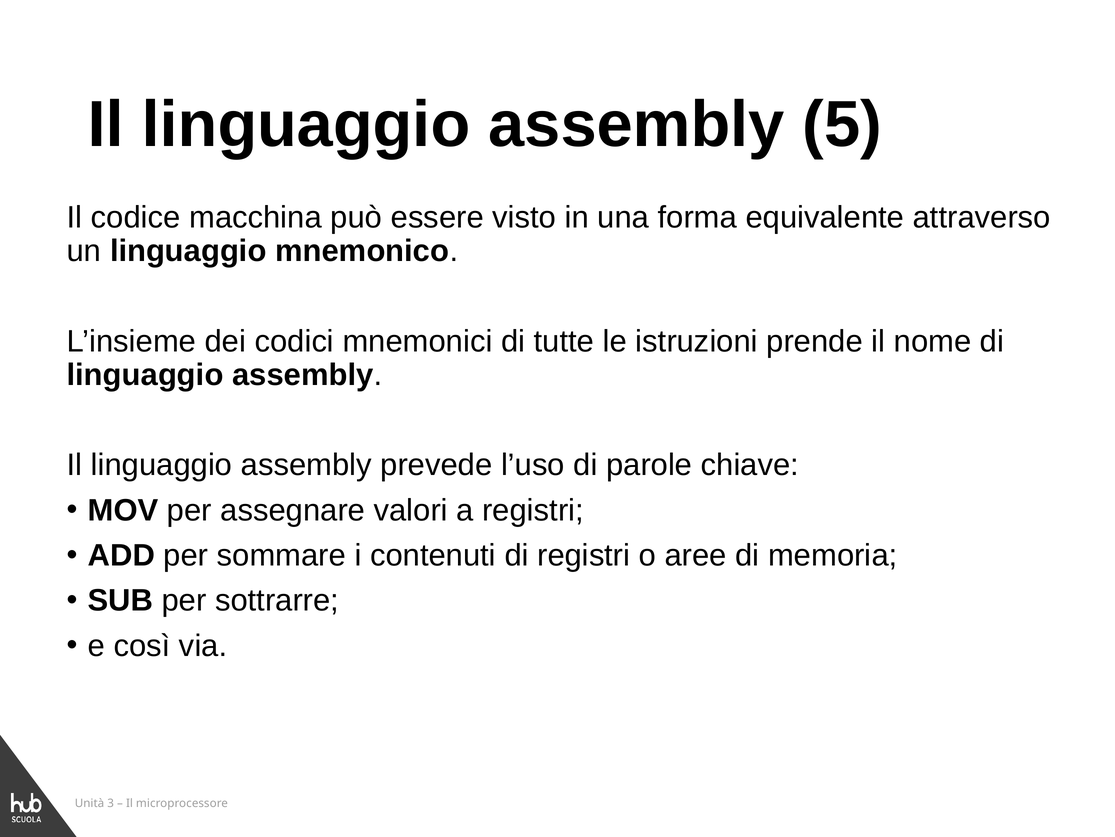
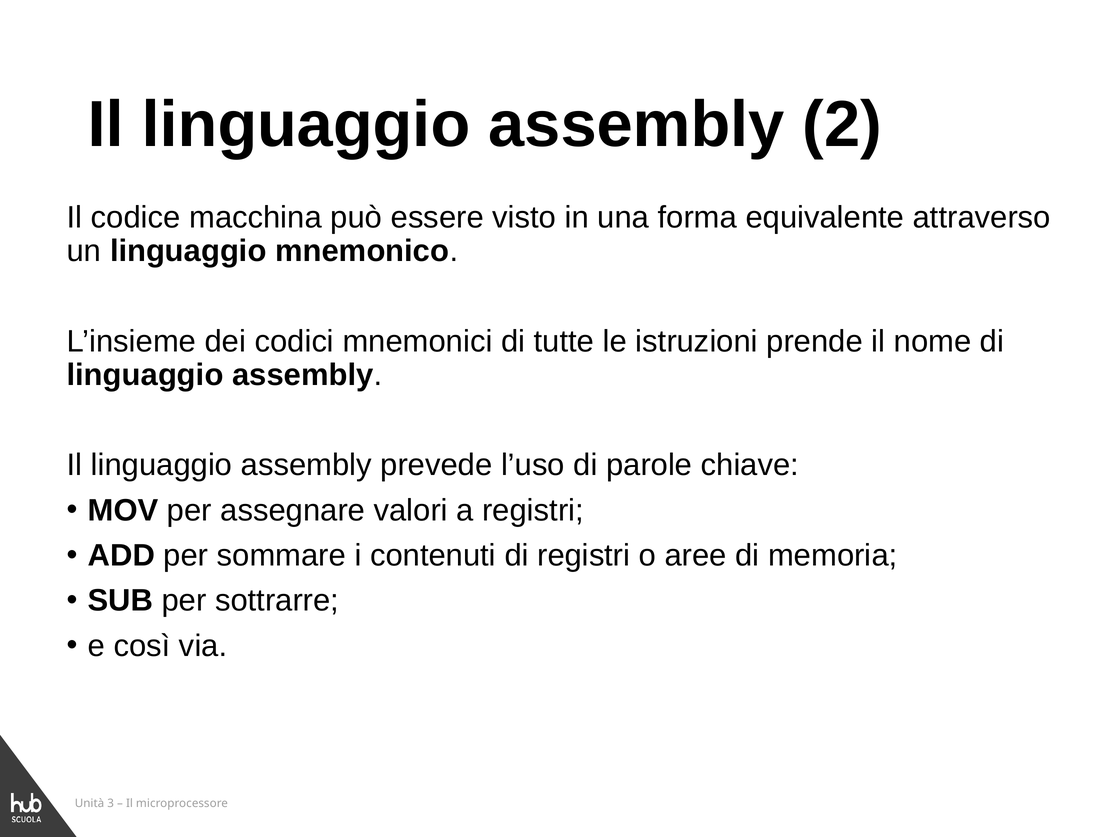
5: 5 -> 2 (842, 125)
